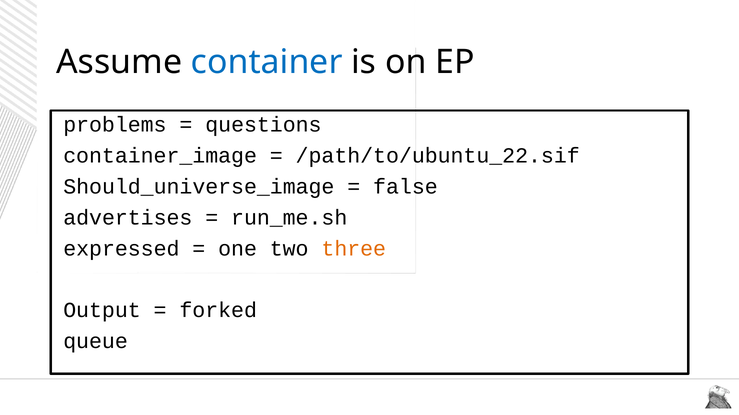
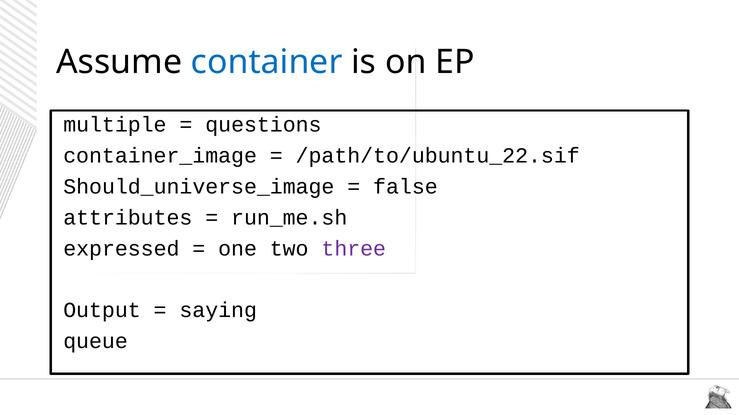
problems: problems -> multiple (115, 125)
advertises: advertises -> attributes (128, 218)
three colour: orange -> purple (354, 249)
forked: forked -> saying (218, 311)
